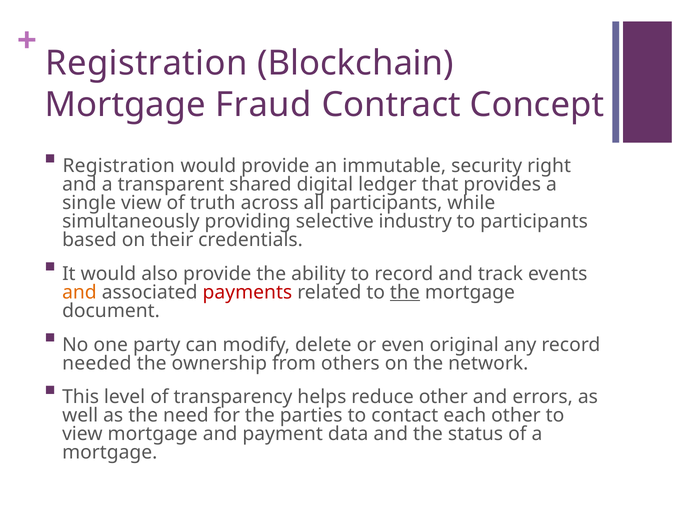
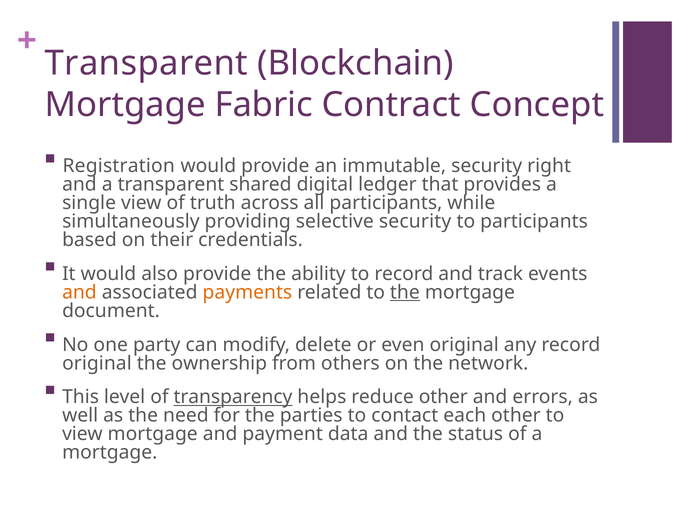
Registration: Registration -> Transparent (146, 63)
Fraud: Fraud -> Fabric (264, 105)
selective industry: industry -> security (415, 222)
payments colour: red -> orange (247, 293)
needed: needed -> original (97, 364)
transparency underline: none -> present (233, 397)
